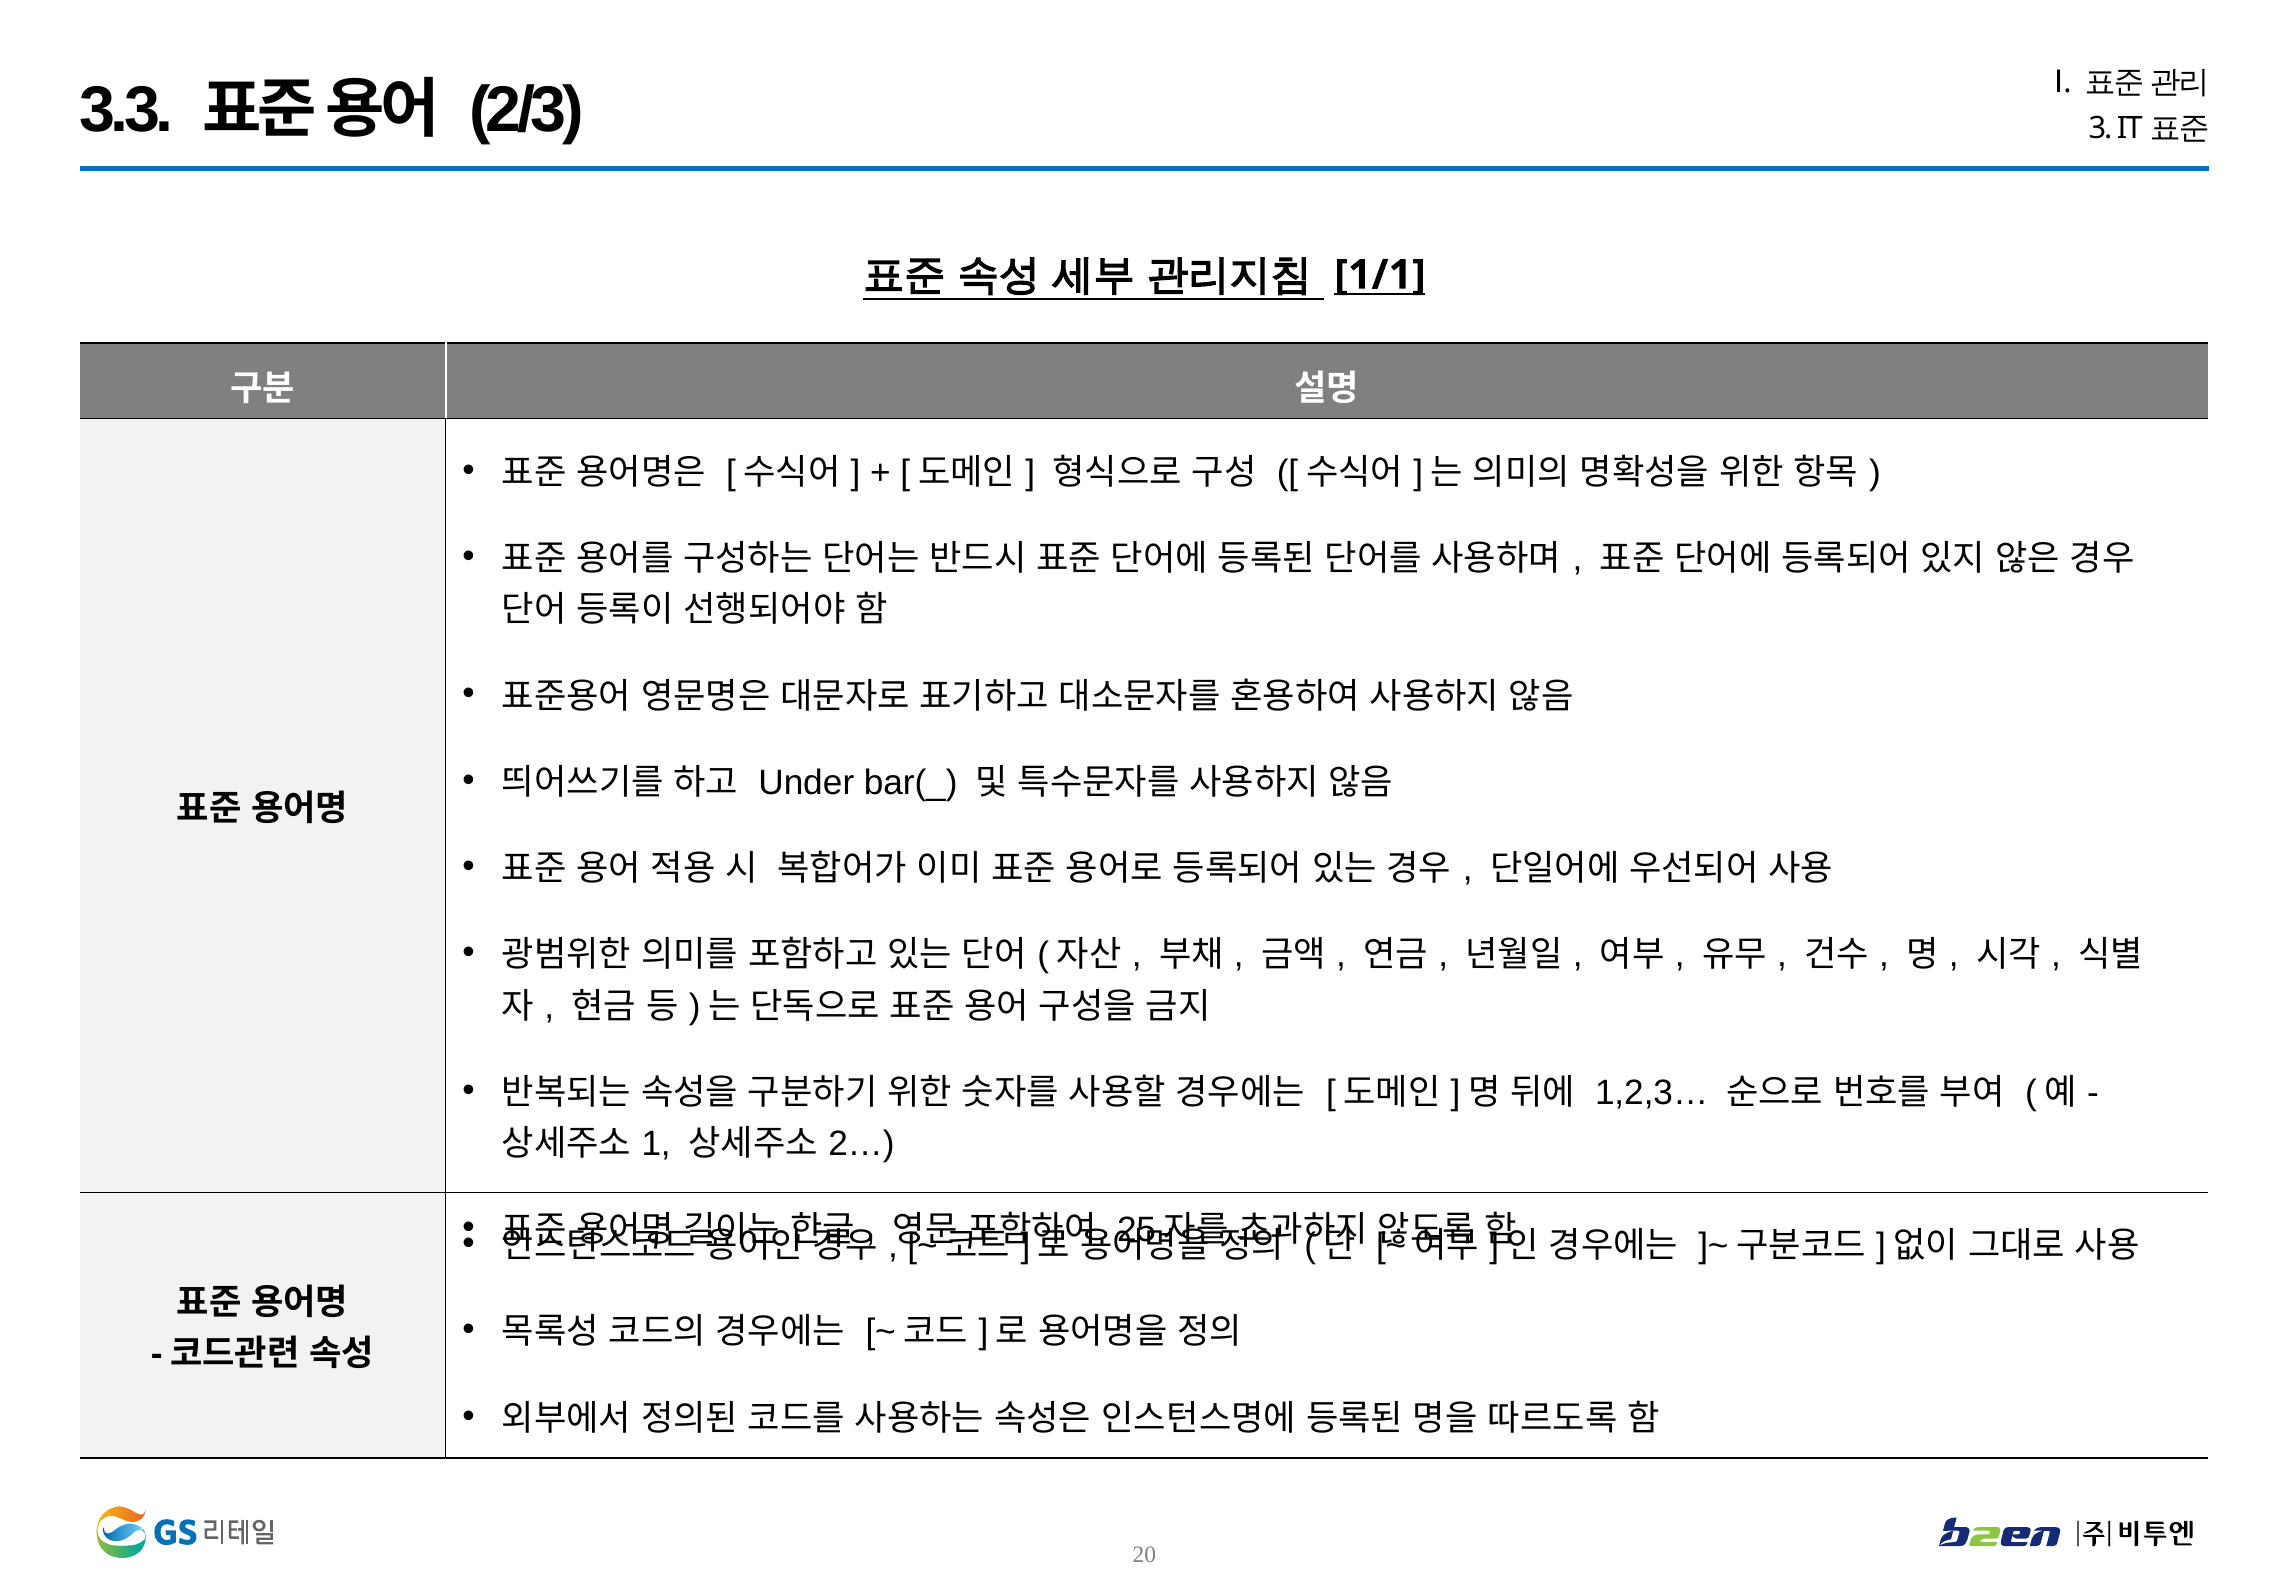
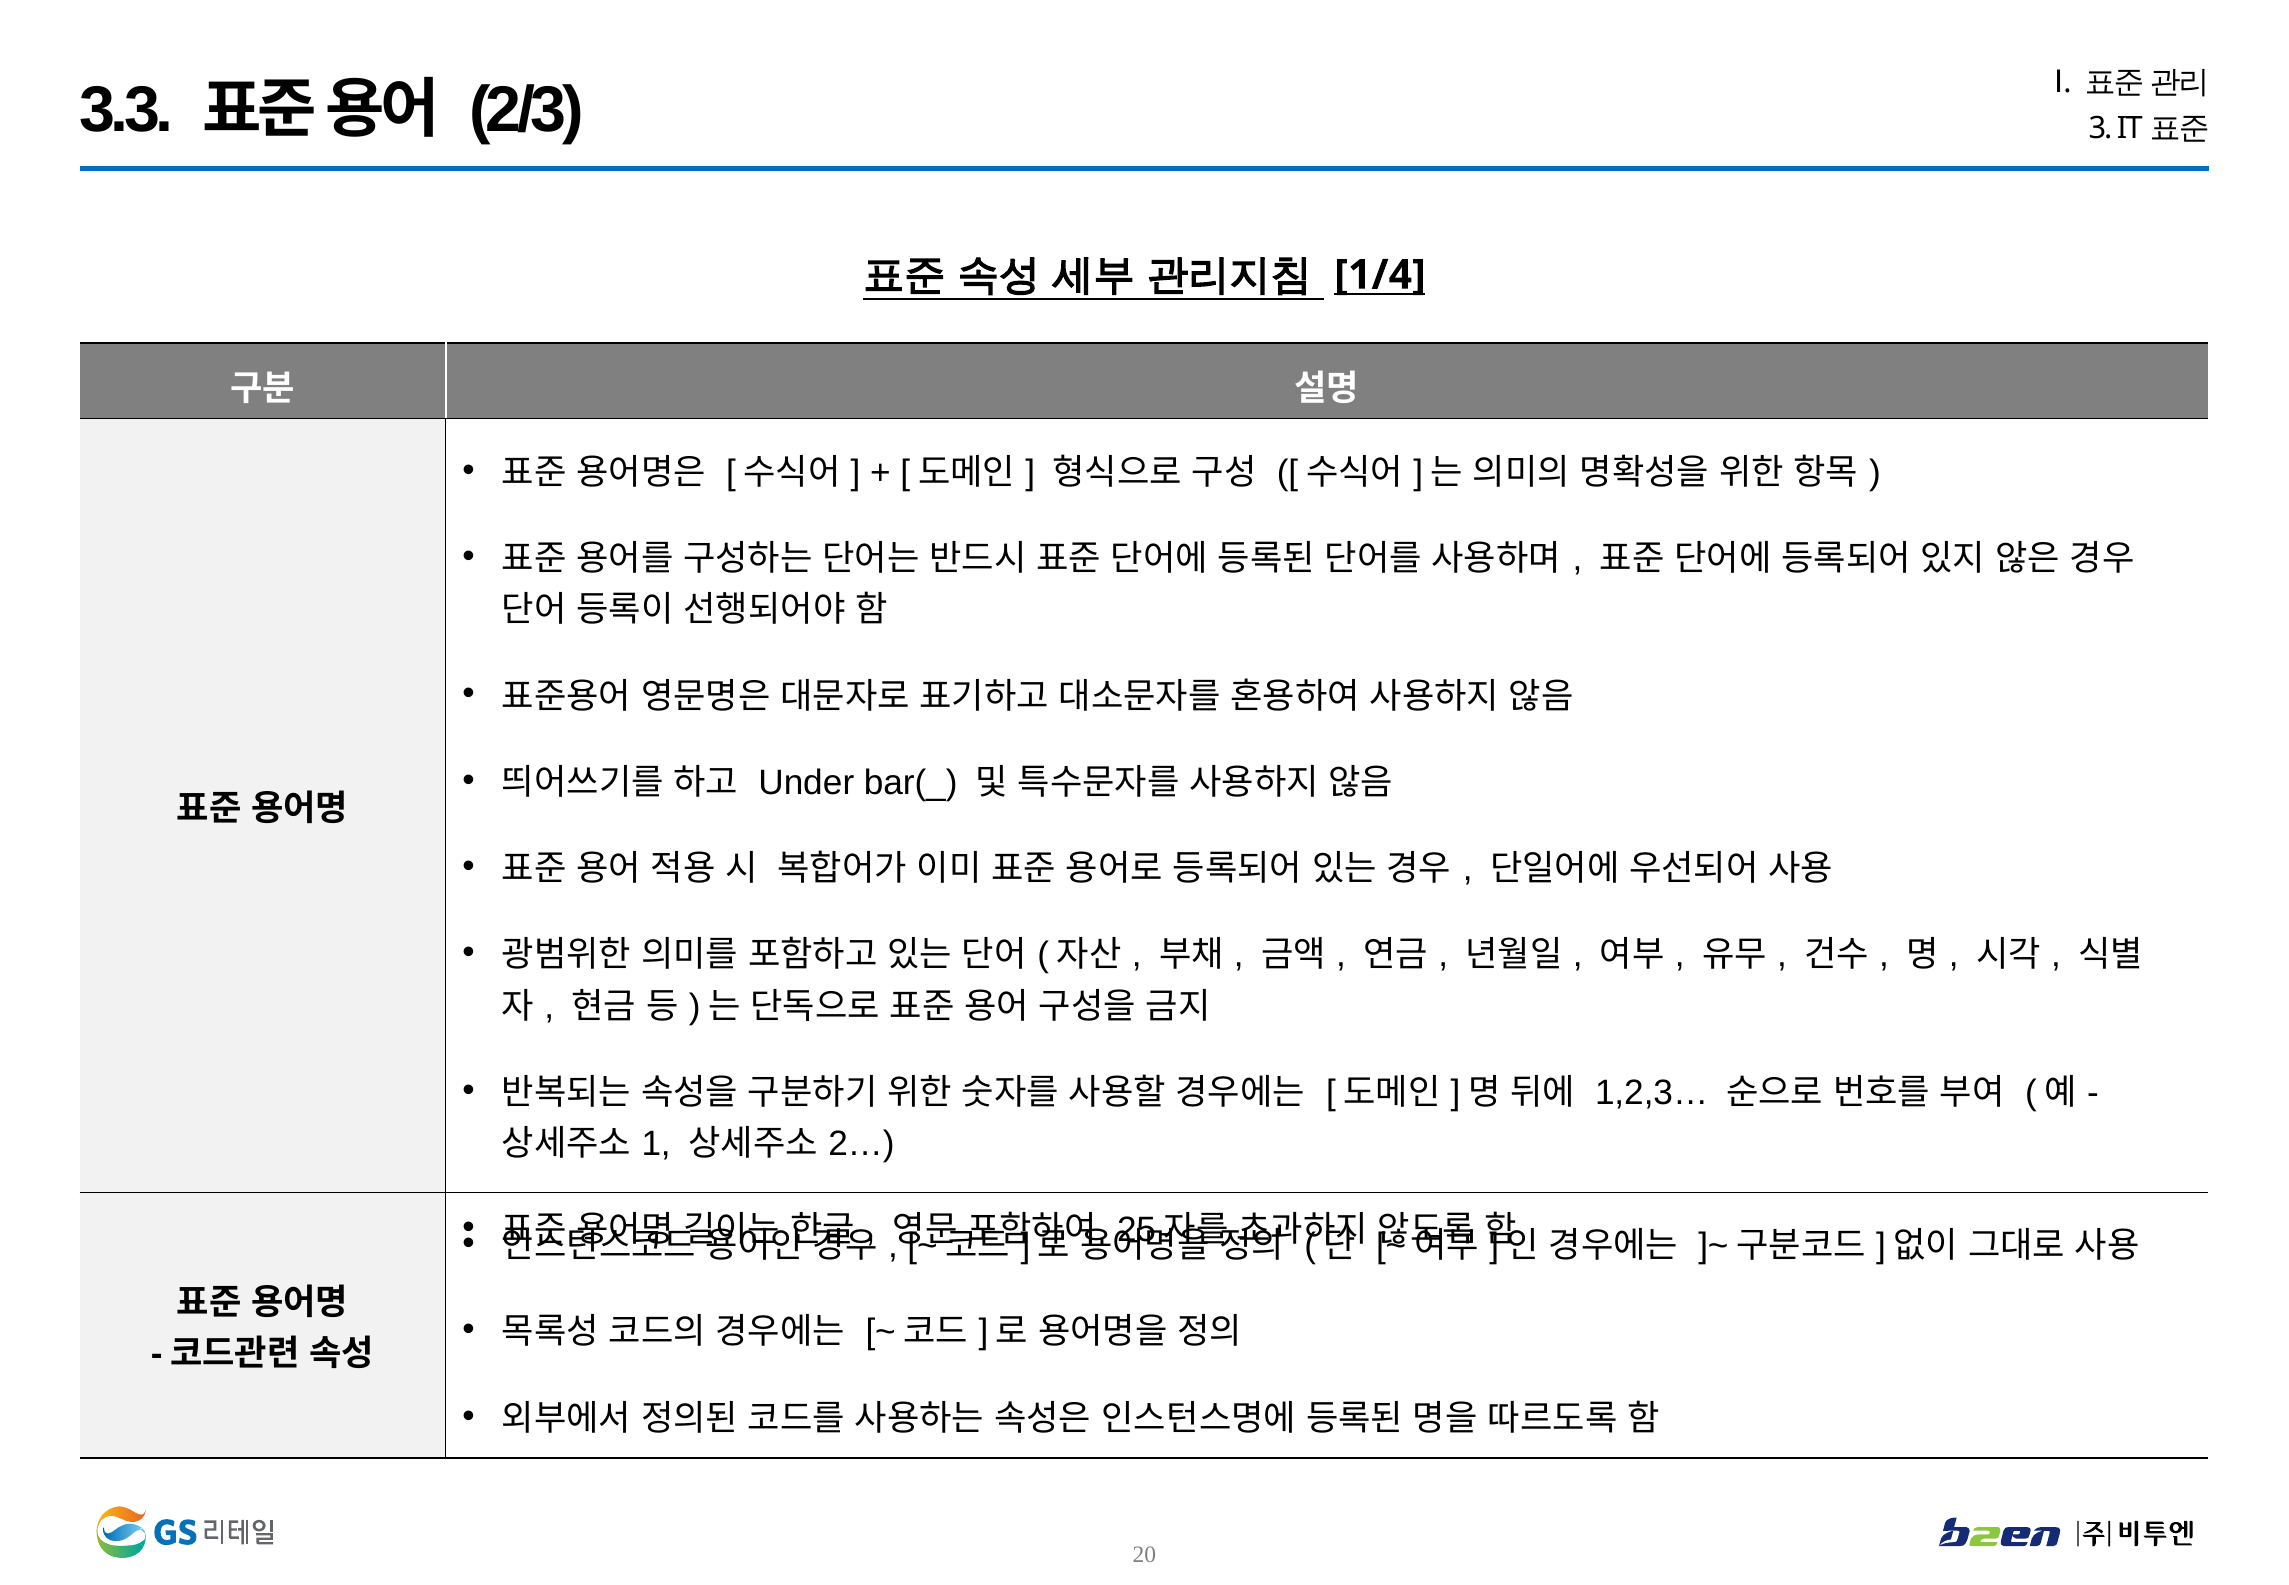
1/1: 1/1 -> 1/4 (1380, 275)
